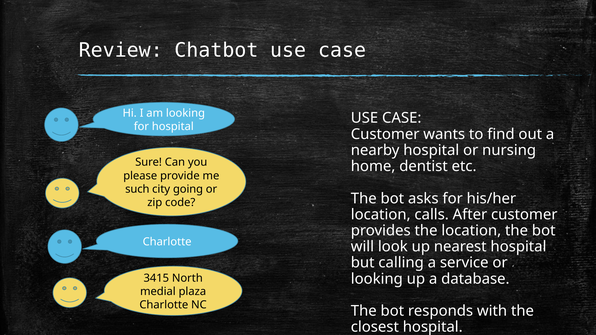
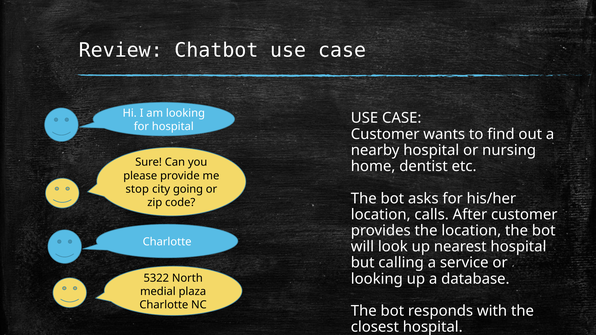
such: such -> stop (137, 189)
3415: 3415 -> 5322 (156, 278)
